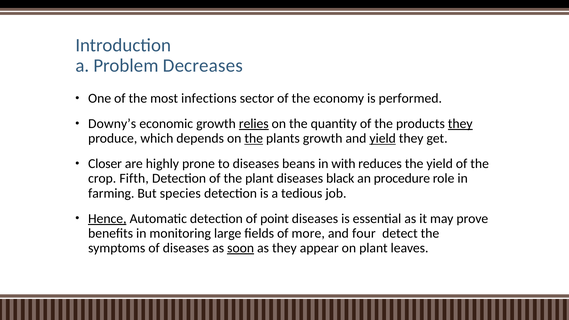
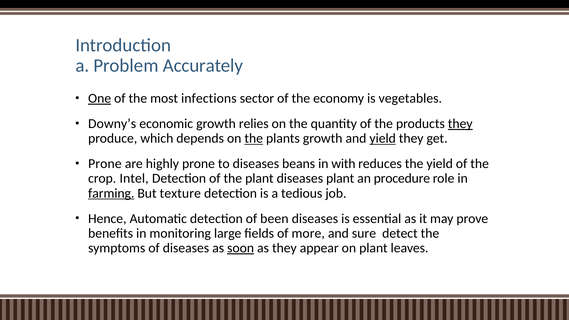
Decreases: Decreases -> Accurately (203, 66)
One underline: none -> present (100, 98)
performed: performed -> vegetables (410, 98)
relies underline: present -> none (254, 124)
Closer: Closer -> Prone (105, 164)
Fifth: Fifth -> Intel (134, 179)
diseases black: black -> plant (340, 179)
farming underline: none -> present (111, 193)
species: species -> texture (180, 193)
Hence underline: present -> none (107, 219)
point: point -> been (274, 219)
four: four -> sure (364, 233)
